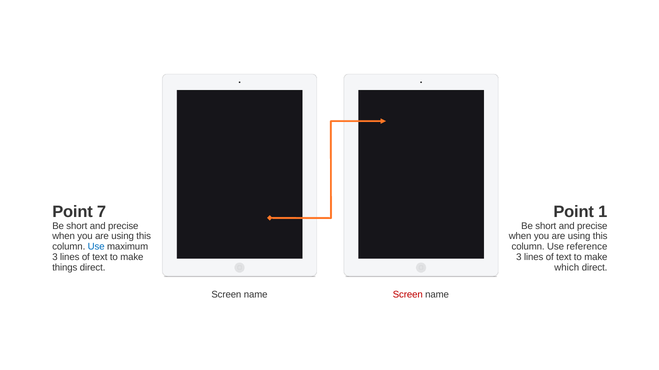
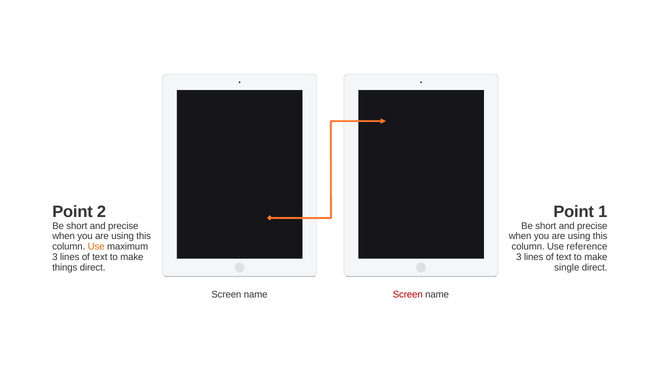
7: 7 -> 2 (102, 212)
Use colour: blue -> orange (96, 247)
which: which -> single (567, 267)
